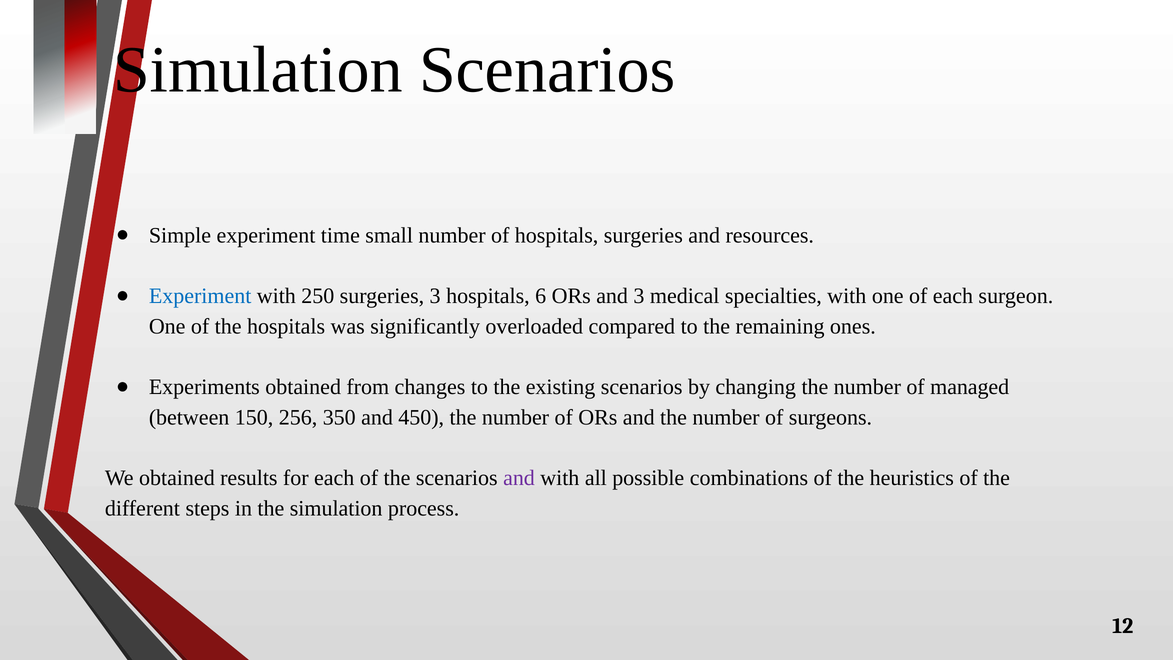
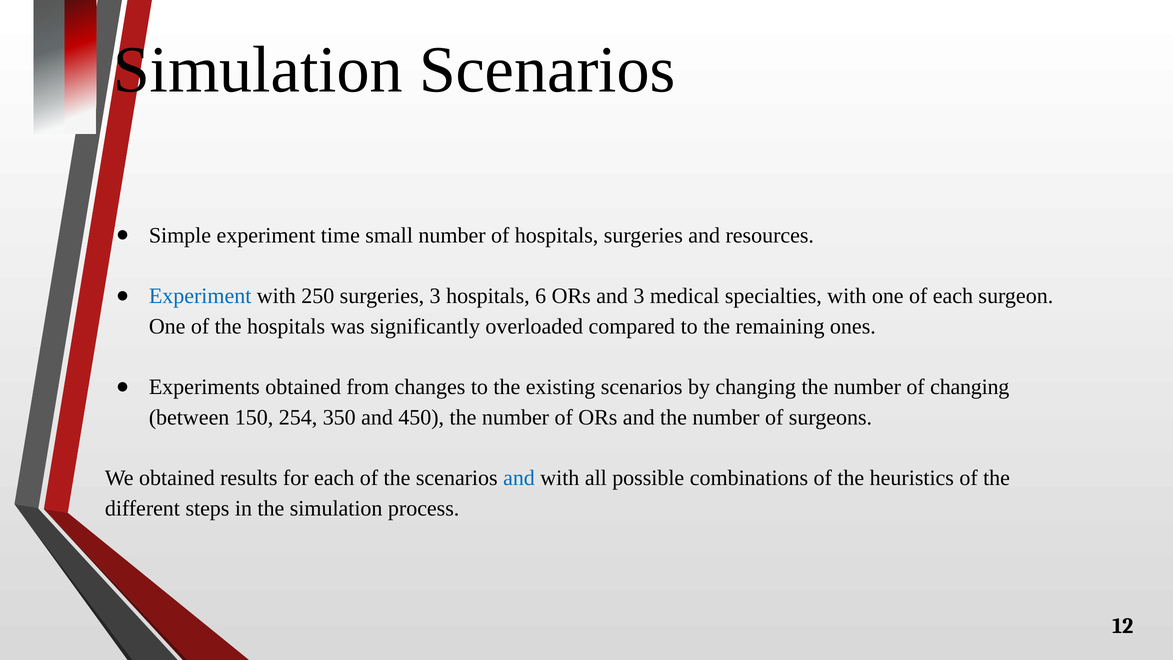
of managed: managed -> changing (970, 387)
256: 256 -> 254 (298, 417)
and colour: purple -> blue (519, 478)
